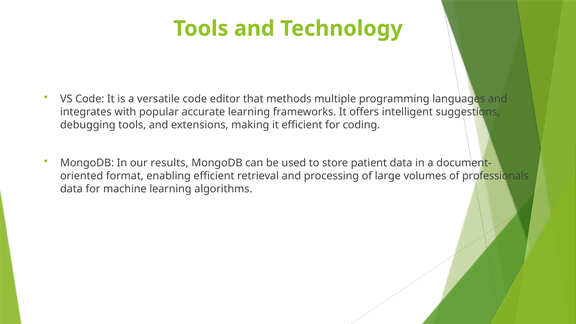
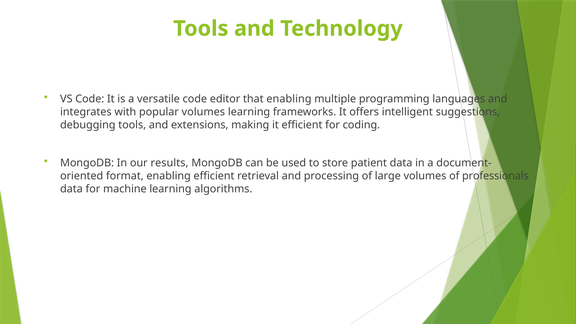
that methods: methods -> enabling (289, 99)
popular accurate: accurate -> volumes (203, 112)
